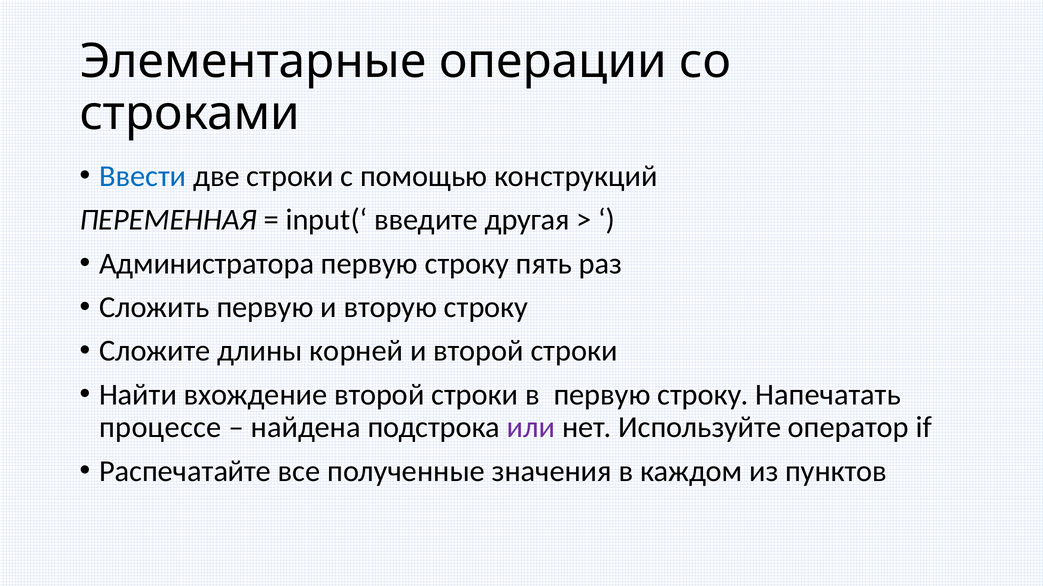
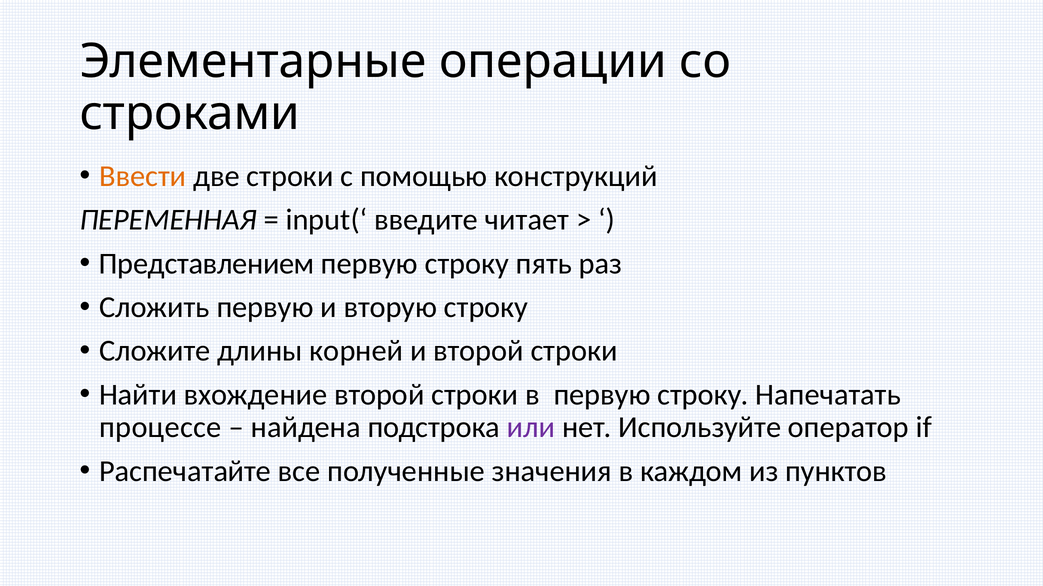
Ввести colour: blue -> orange (143, 176)
другая: другая -> читает (527, 220)
Администратора: Администратора -> Представлением (207, 264)
